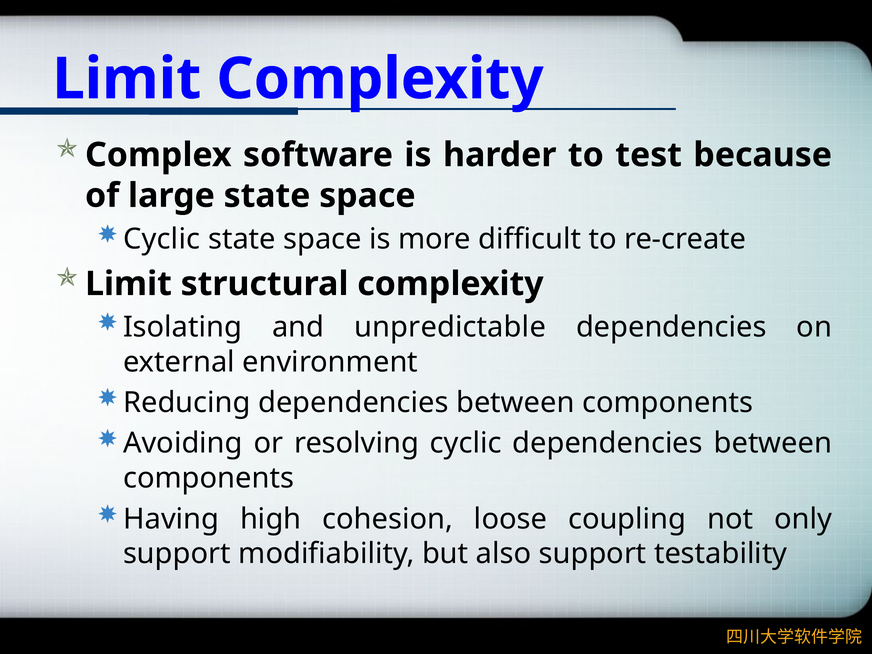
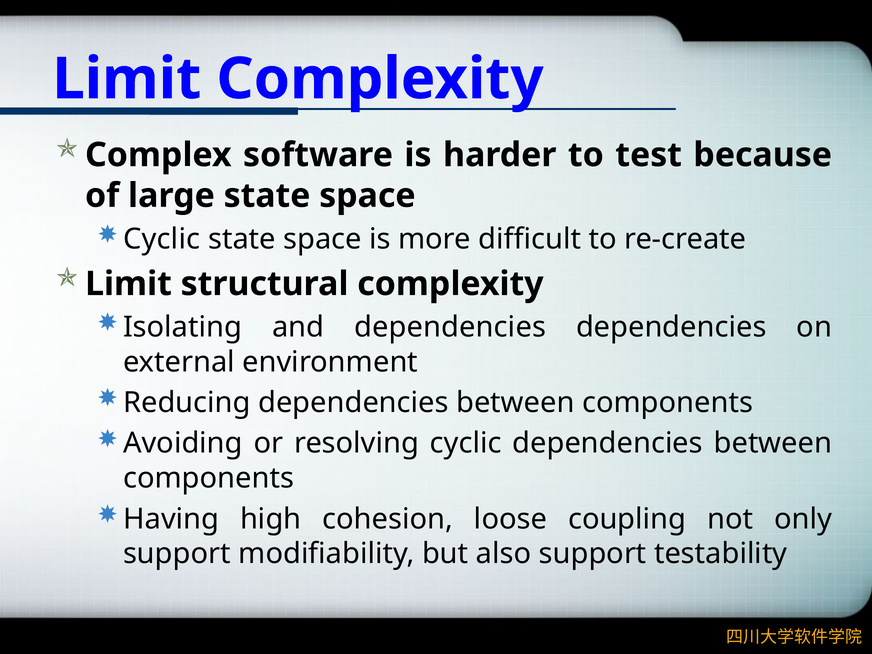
and unpredictable: unpredictable -> dependencies (450, 327)
